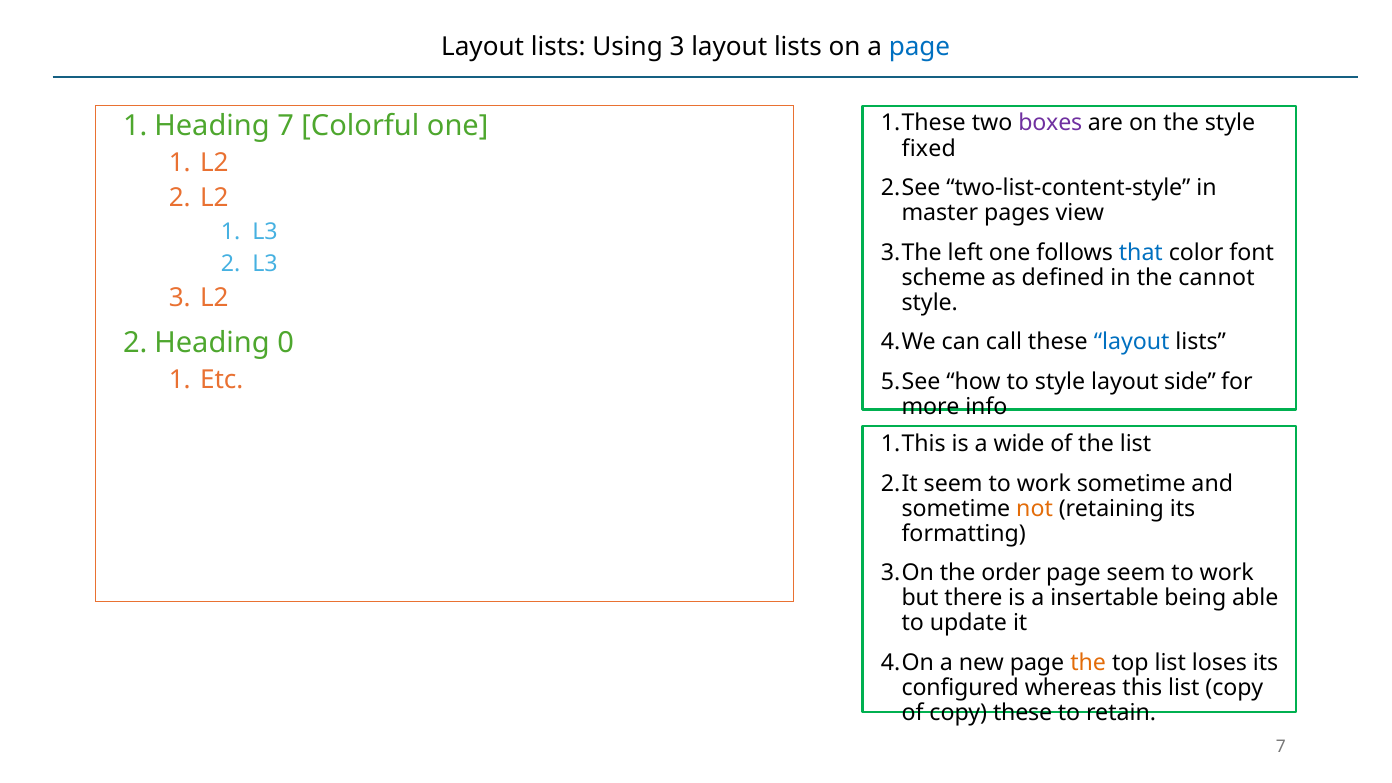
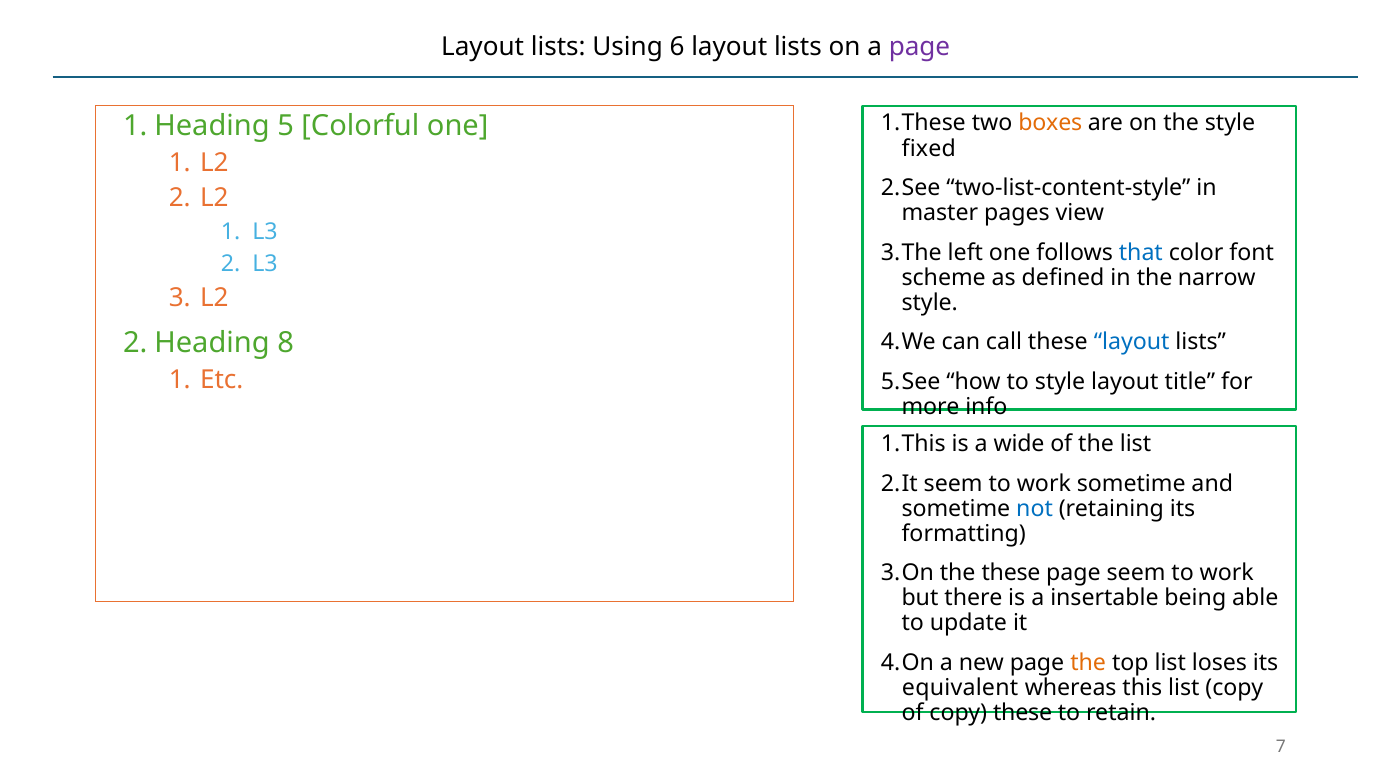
Using 3: 3 -> 6 (677, 47)
page colour: blue -> purple (920, 47)
boxes colour: purple -> orange (1050, 123)
7: 7 -> 5 (286, 126)
cannot: cannot -> narrow (1217, 278)
0: 0 -> 8 (286, 342)
side: side -> title (1190, 382)
not colour: orange -> blue (1035, 508)
the order: order -> these (1011, 573)
configured: configured -> equivalent (960, 688)
